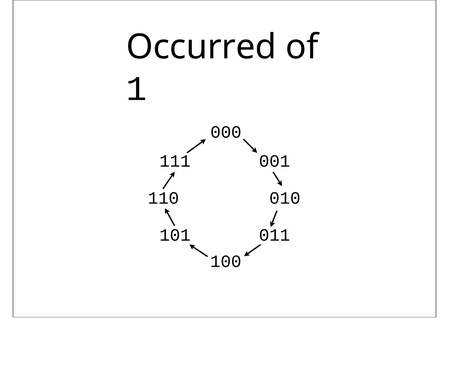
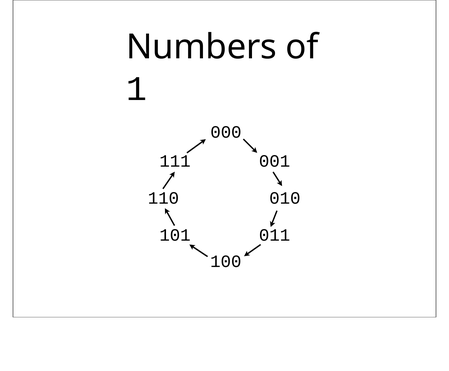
Occurred: Occurred -> Numbers (201, 47)
